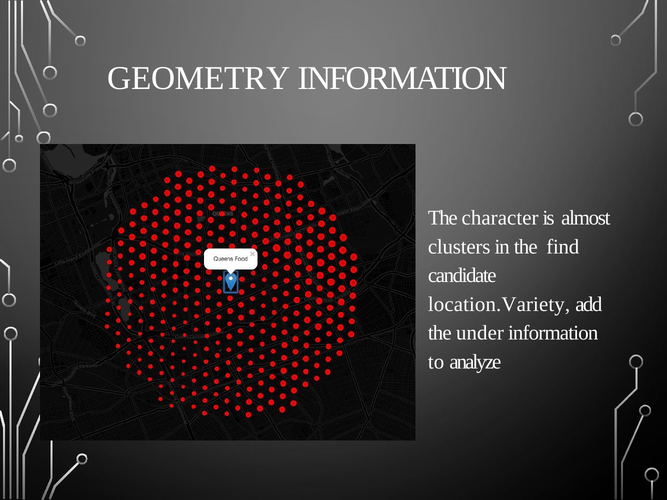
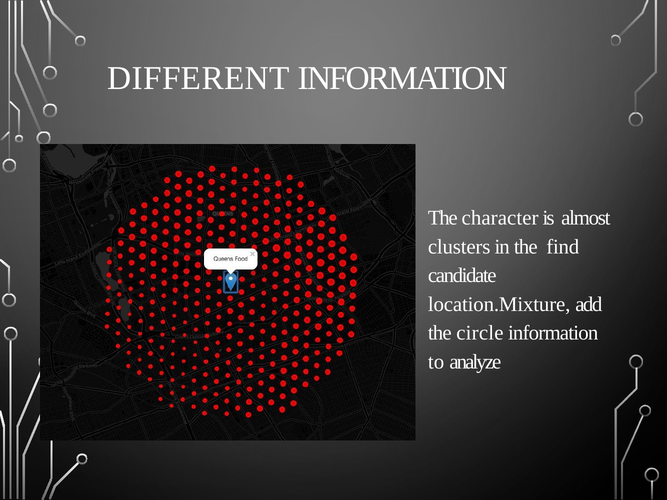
GEOMETRY: GEOMETRY -> DIFFERENT (198, 78)
location.Variety: location.Variety -> location.Mixture (499, 304)
under: under -> circle (480, 333)
